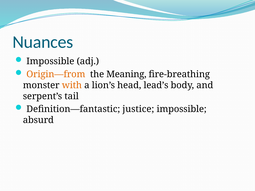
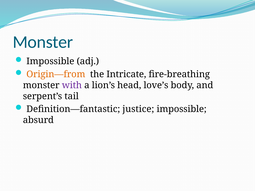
Nuances: Nuances -> Monster (43, 42)
Meaning: Meaning -> Intricate (126, 74)
with colour: orange -> purple (72, 85)
lead’s: lead’s -> love’s (156, 85)
